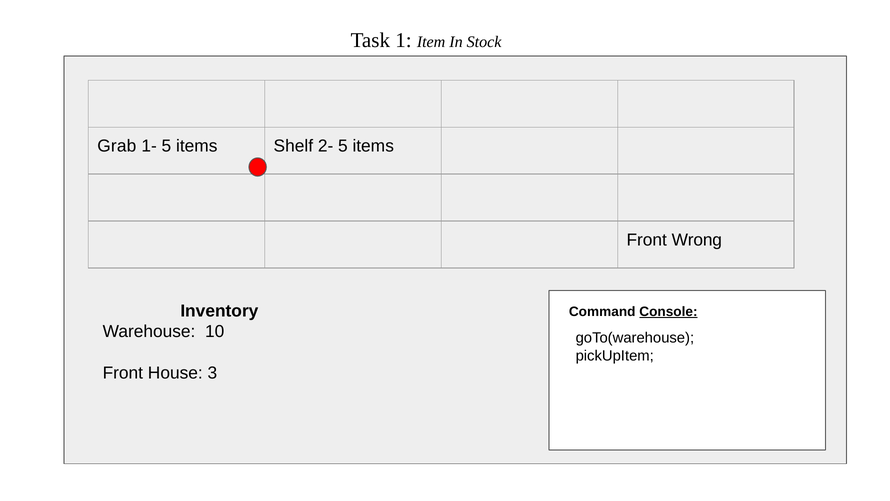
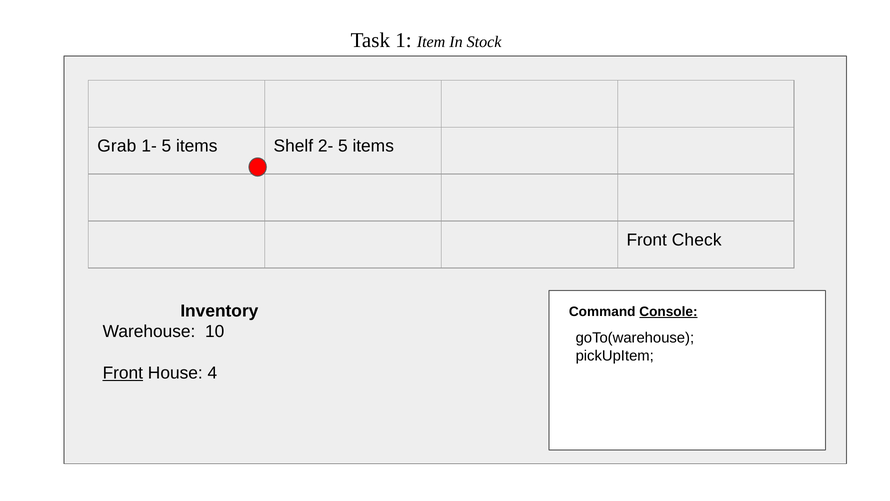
Wrong: Wrong -> Check (697, 240)
Front underline: none -> present (123, 373)
3: 3 -> 4 (212, 373)
